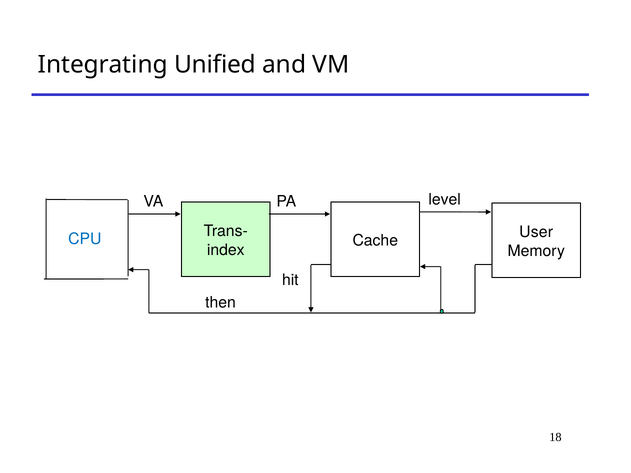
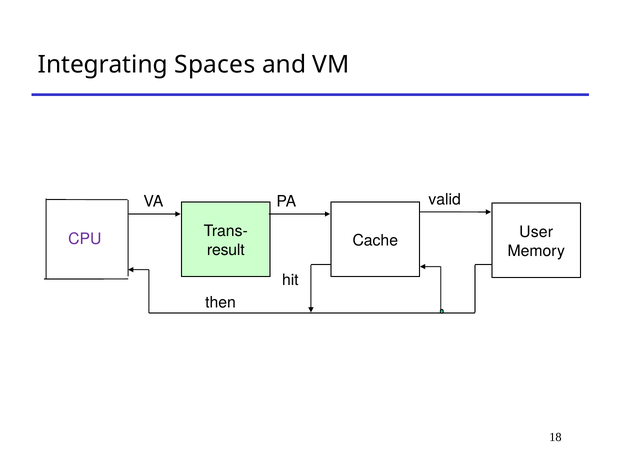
Unified: Unified -> Spaces (215, 65)
level: level -> valid (445, 200)
CPU colour: blue -> purple (85, 239)
index: index -> result (226, 250)
